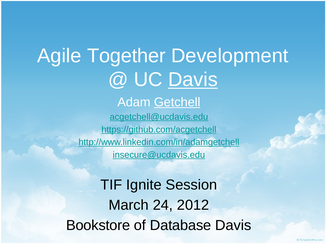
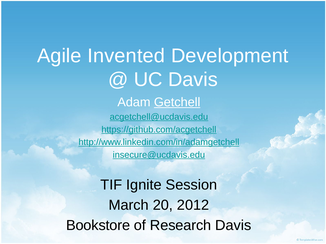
Together: Together -> Invented (126, 56)
Davis underline: present -> none (193, 80)
24: 24 -> 20 (163, 206)
Database: Database -> Research (181, 226)
